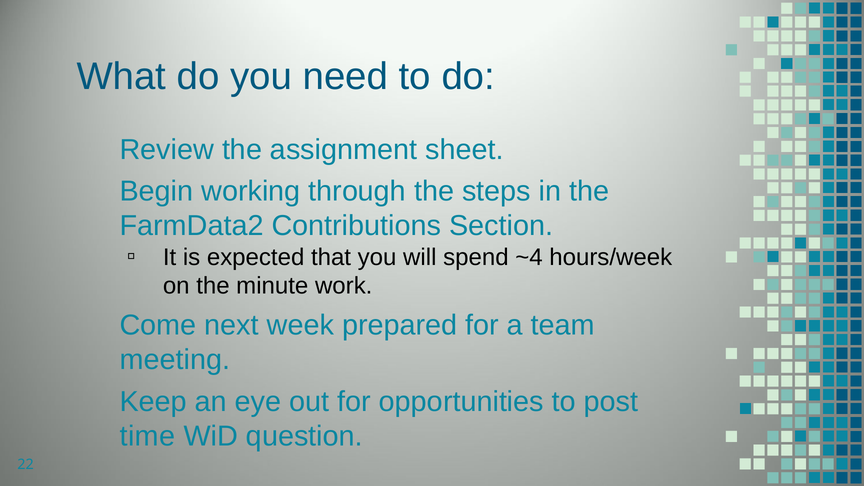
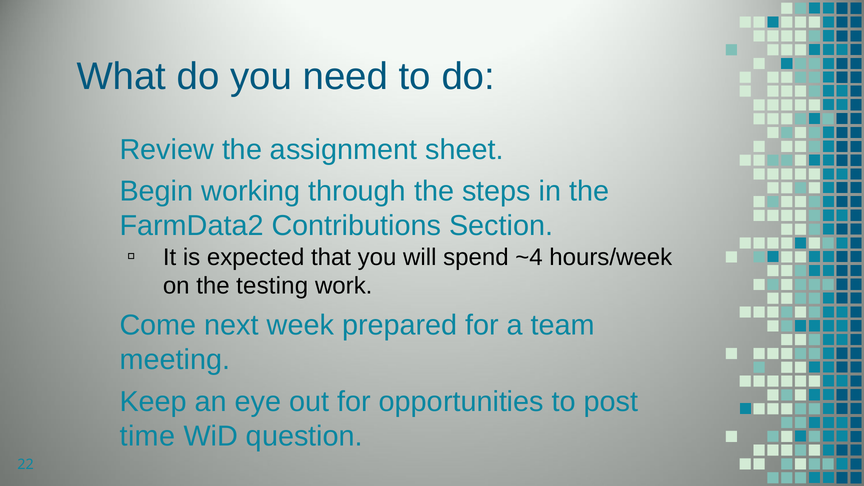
minute: minute -> testing (272, 286)
